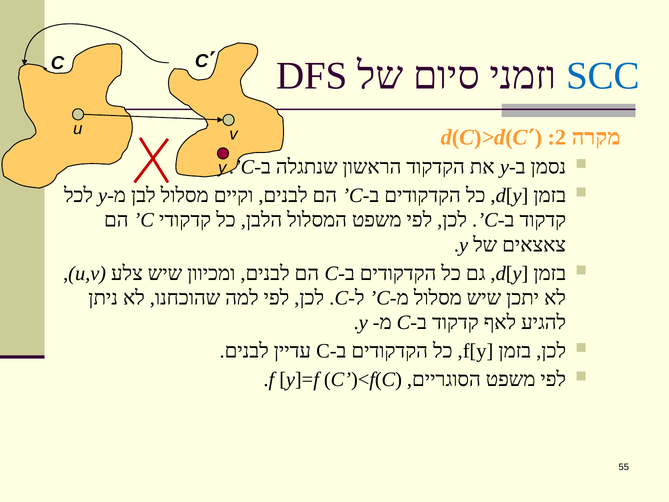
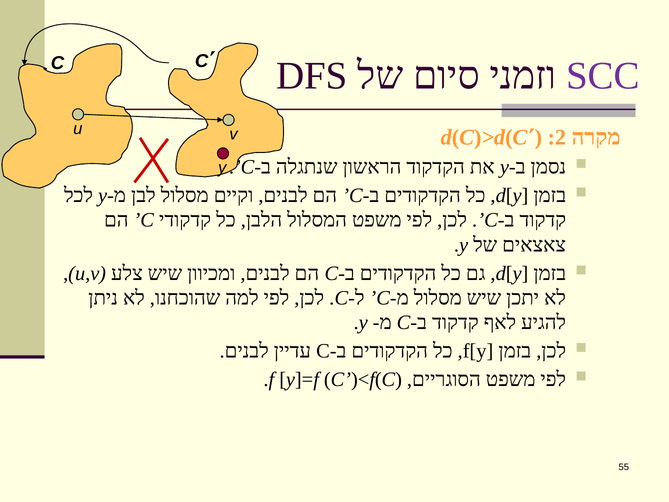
SCC colour: blue -> purple (603, 76)
